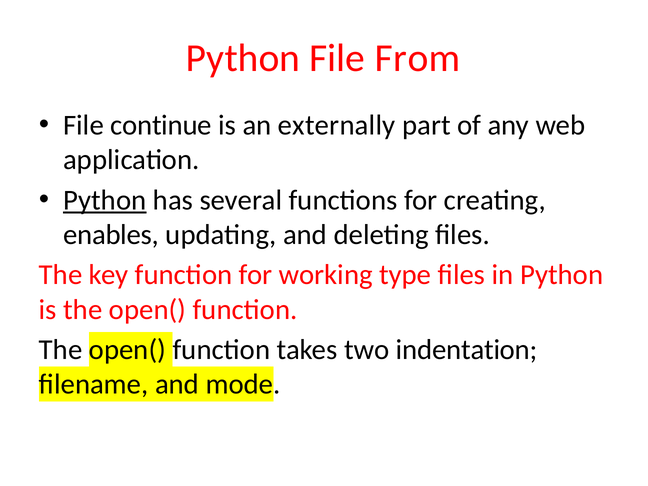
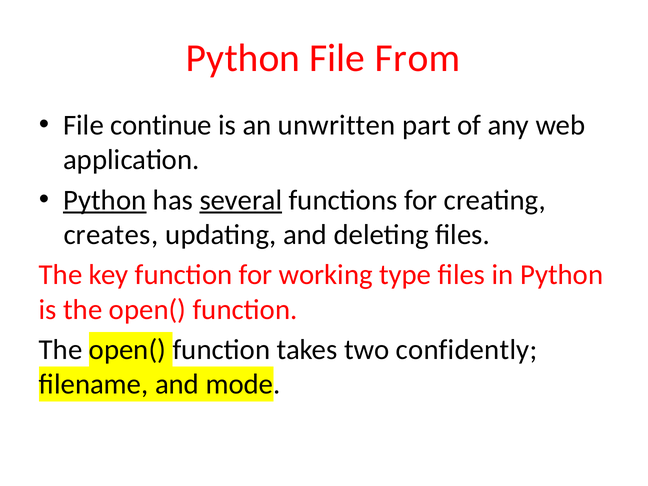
externally: externally -> unwritten (337, 125)
several underline: none -> present (241, 200)
enables: enables -> creates (111, 235)
indentation: indentation -> confidently (467, 350)
